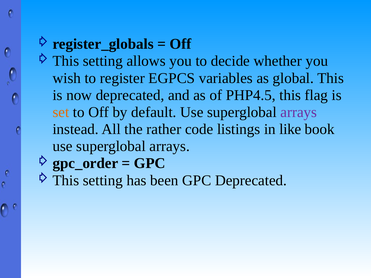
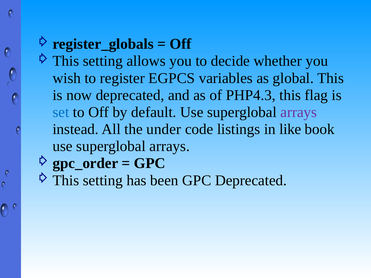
PHP4.5: PHP4.5 -> PHP4.3 (251, 95)
set colour: orange -> blue (61, 112)
rather: rather -> under (164, 129)
